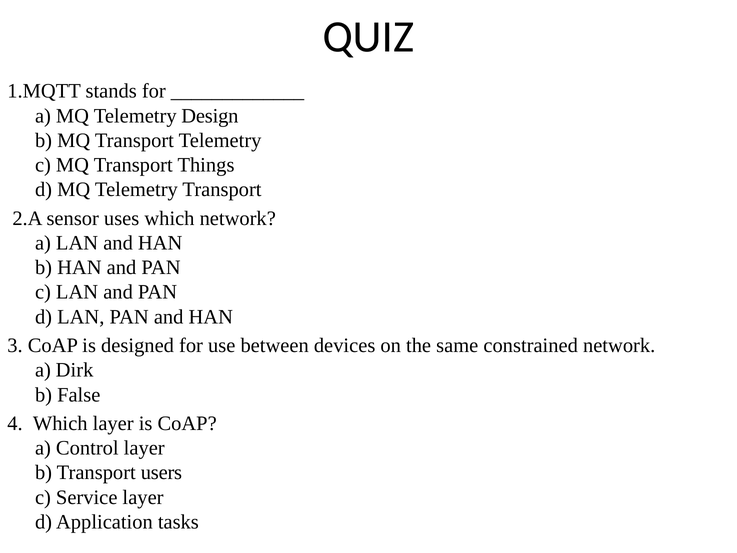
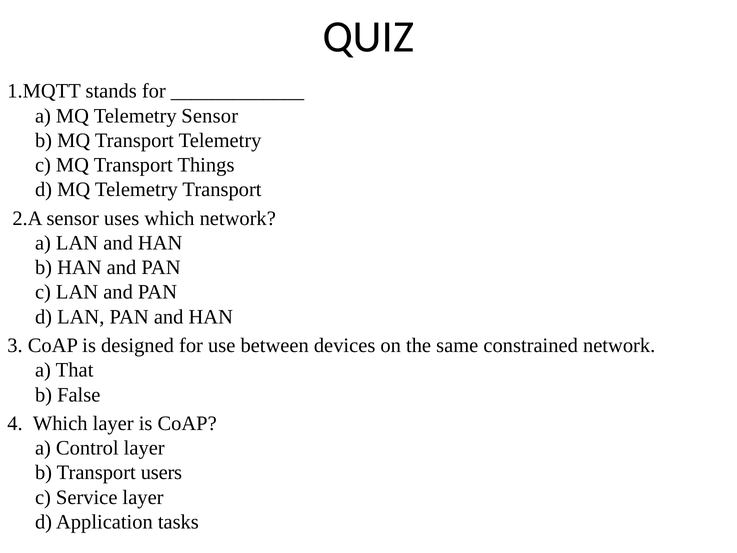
Telemetry Design: Design -> Sensor (210, 116)
Dirk: Dirk -> That (75, 370)
